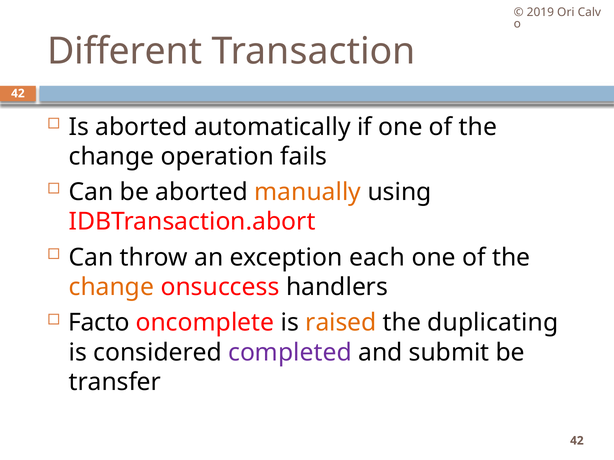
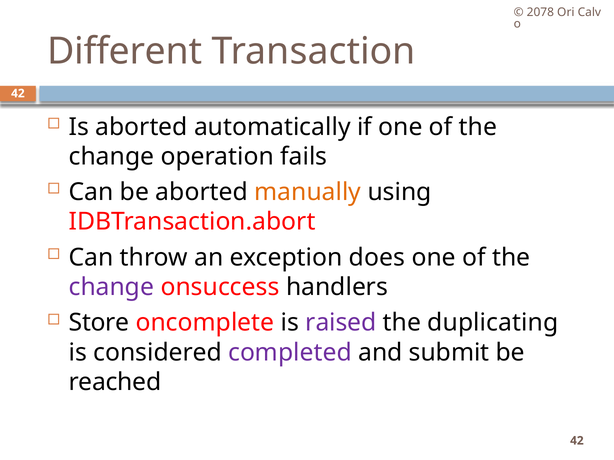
2019: 2019 -> 2078 (540, 12)
each: each -> does (377, 258)
change colour: orange -> purple (111, 287)
Facto: Facto -> Store (99, 323)
raised colour: orange -> purple (341, 323)
transfer: transfer -> reached (115, 382)
